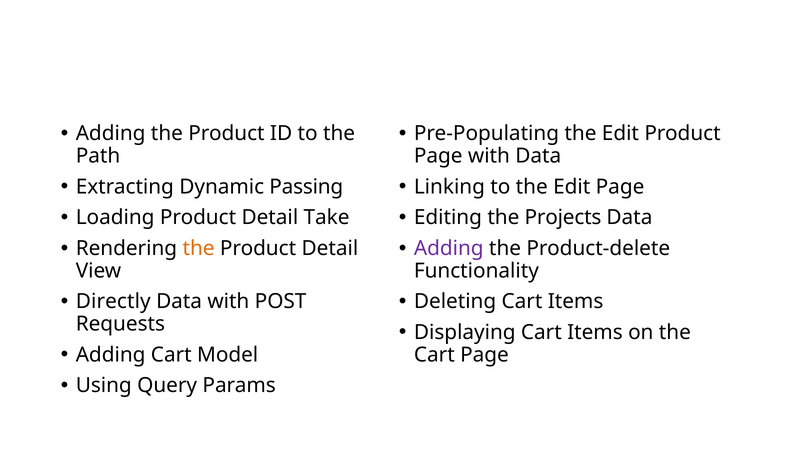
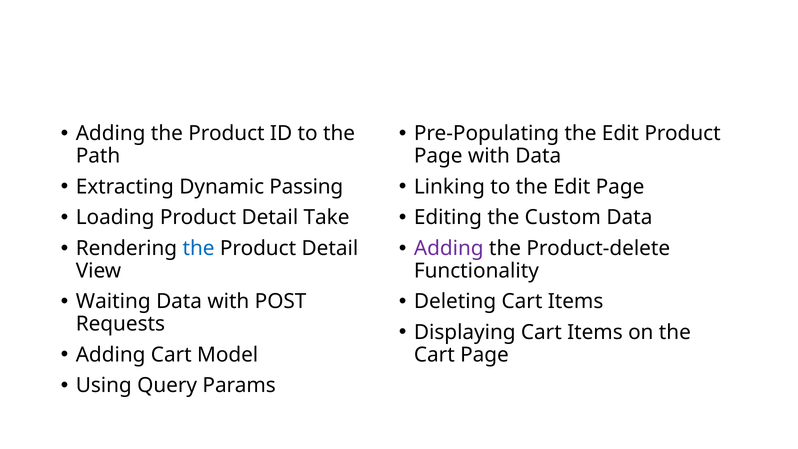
Projects: Projects -> Custom (563, 218)
the colour: orange -> blue (199, 248)
Directly: Directly -> Waiting (113, 301)
